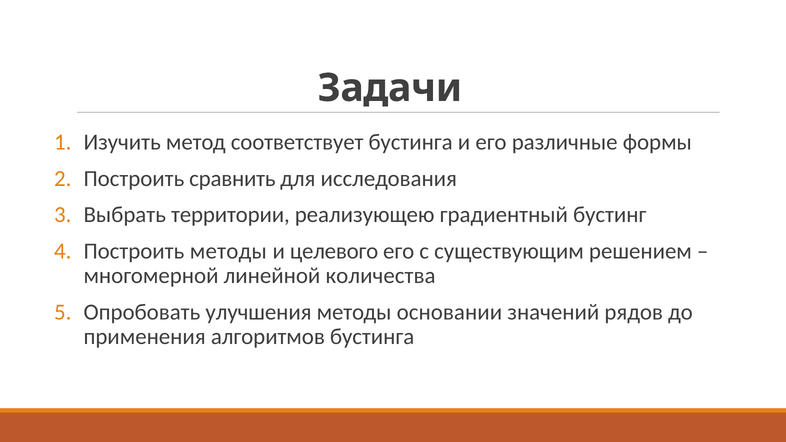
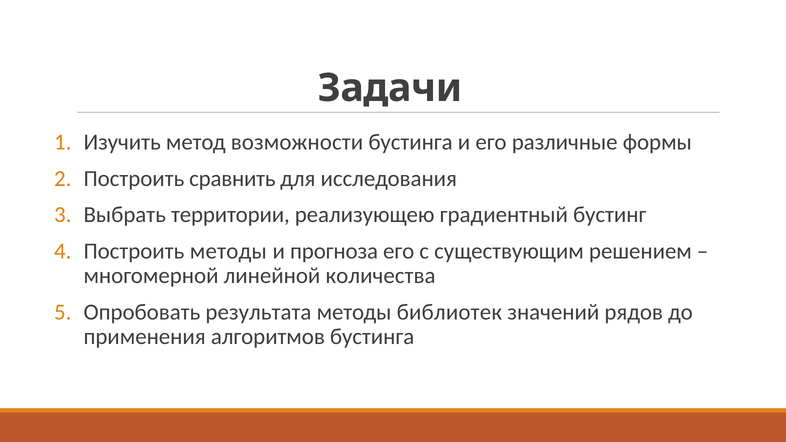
соответствует: соответствует -> возможности (297, 142)
целевого: целевого -> прогноза (334, 251)
улучшения: улучшения -> результата (258, 312)
основании: основании -> библиотек (449, 312)
